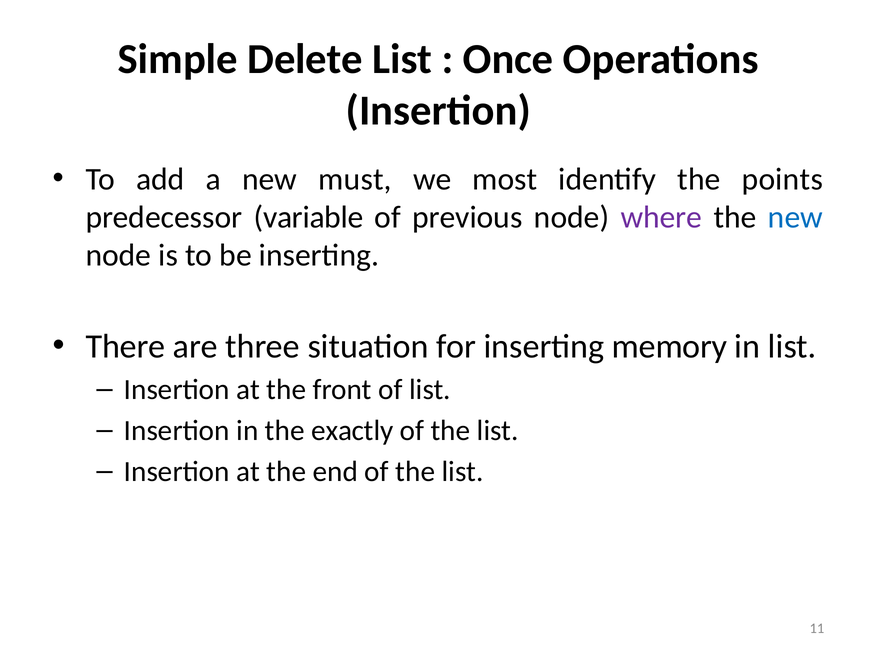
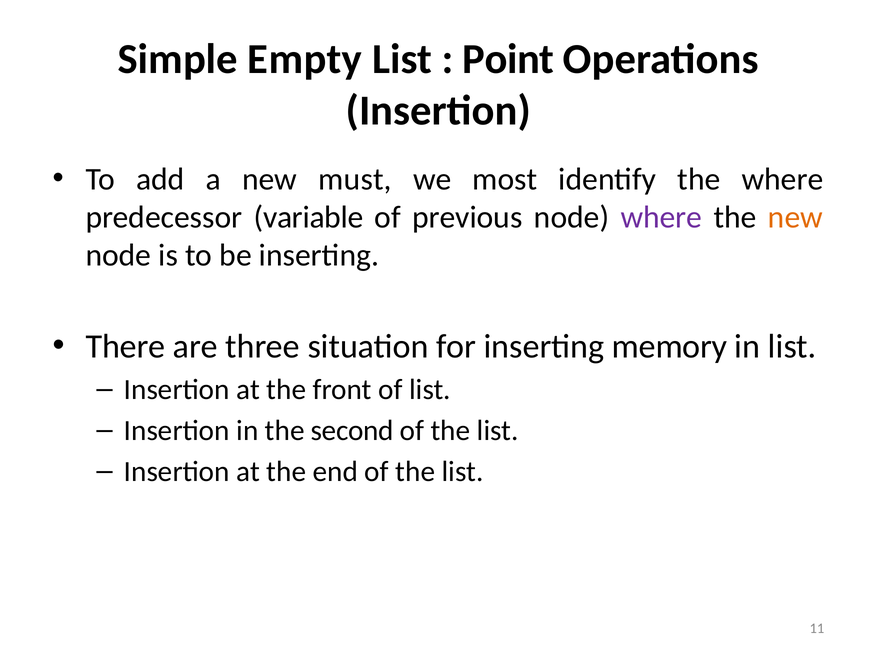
Delete: Delete -> Empty (305, 59)
Once: Once -> Point (508, 59)
the points: points -> where (782, 179)
new colour: blue -> orange (795, 217)
exactly: exactly -> second (352, 431)
